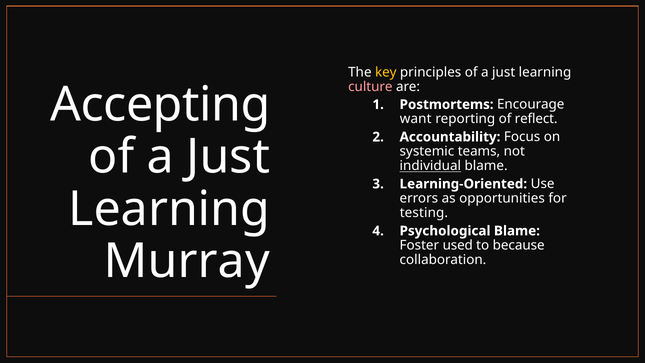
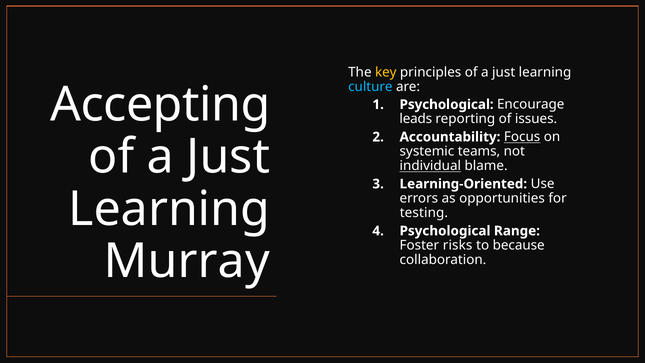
culture colour: pink -> light blue (370, 87)
Postmortems: Postmortems -> Psychological (447, 104)
want: want -> leads (416, 119)
reflect: reflect -> issues (536, 119)
Focus underline: none -> present (522, 137)
Psychological Blame: Blame -> Range (517, 231)
used: used -> risks (458, 245)
